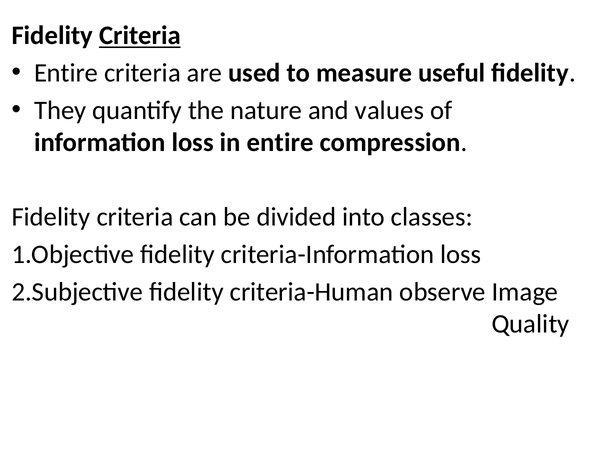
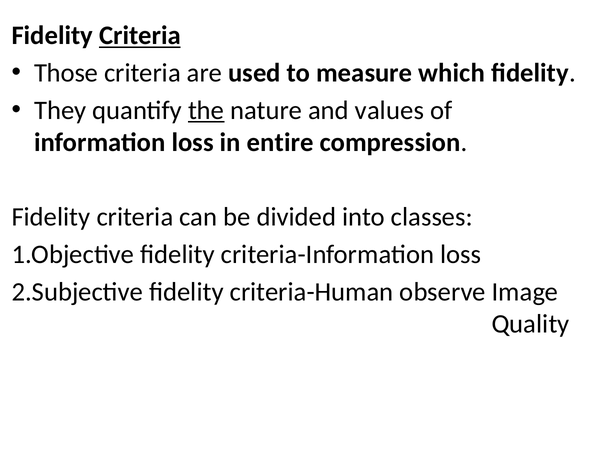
Entire: Entire -> Those (66, 73)
useful: useful -> which (452, 73)
the underline: none -> present (206, 110)
